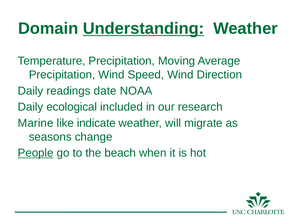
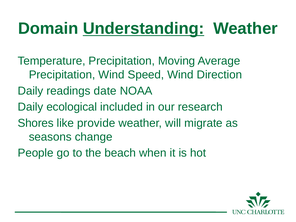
Marine: Marine -> Shores (36, 123)
indicate: indicate -> provide (96, 123)
People underline: present -> none (36, 153)
